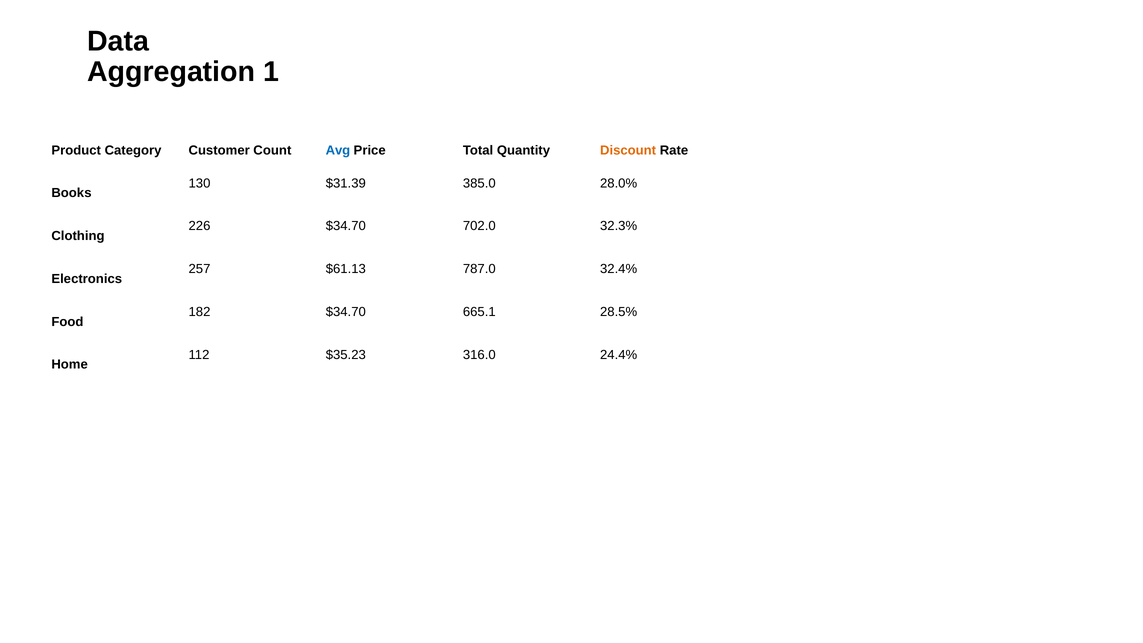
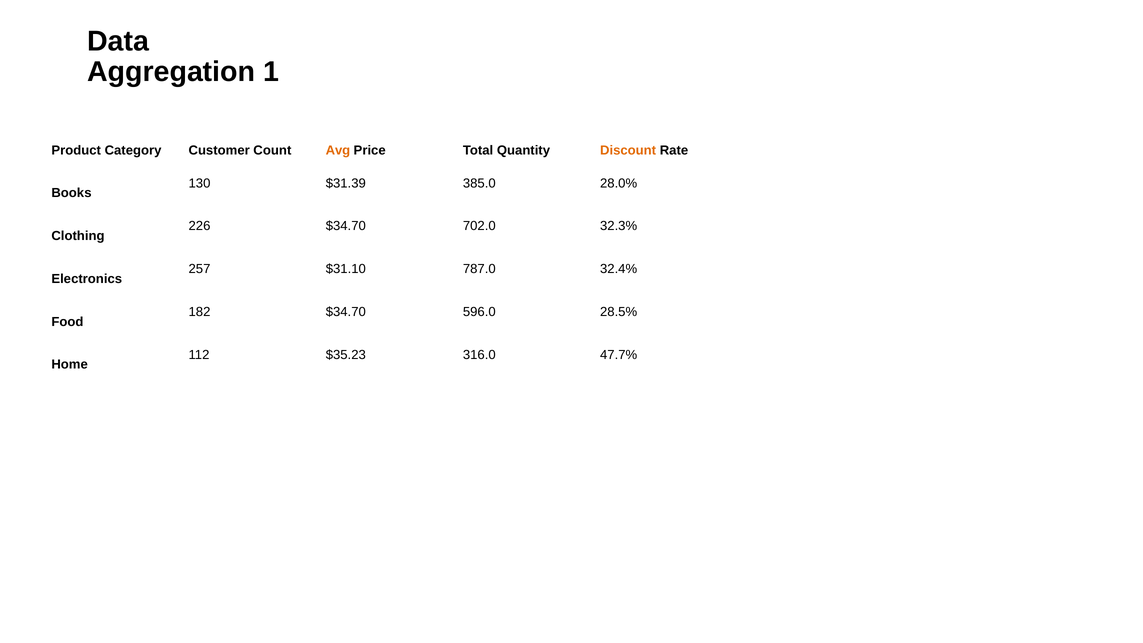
Avg colour: blue -> orange (338, 150)
$61.13: $61.13 -> $31.10 (346, 269)
665.1: 665.1 -> 596.0 (479, 312)
24.4%: 24.4% -> 47.7% (619, 355)
